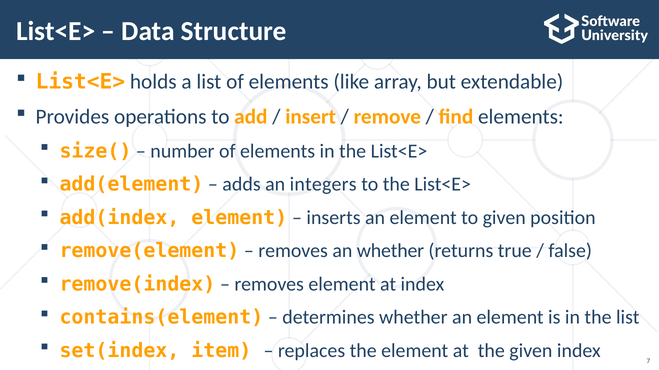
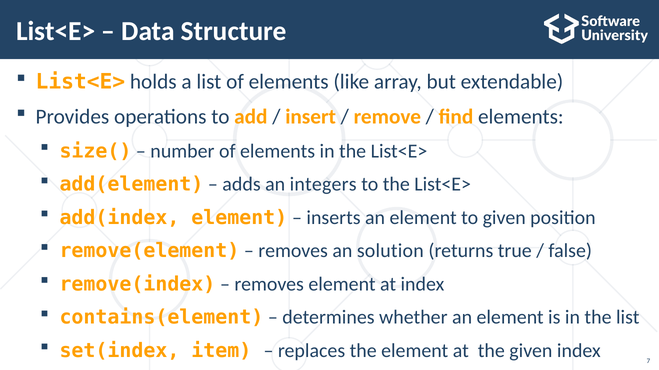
an whether: whether -> solution (390, 251)
